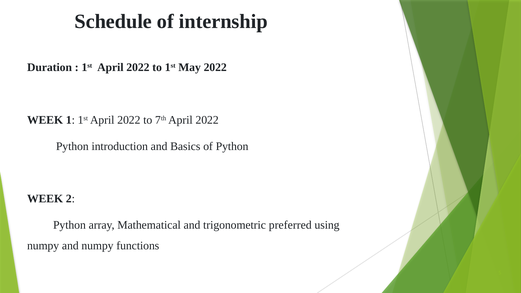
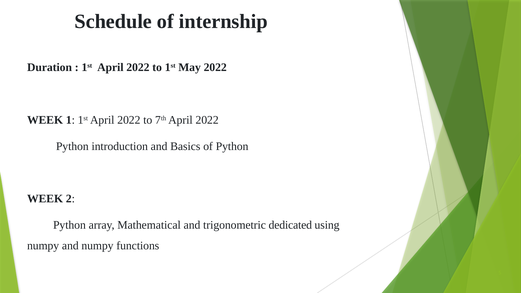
preferred: preferred -> dedicated (290, 225)
